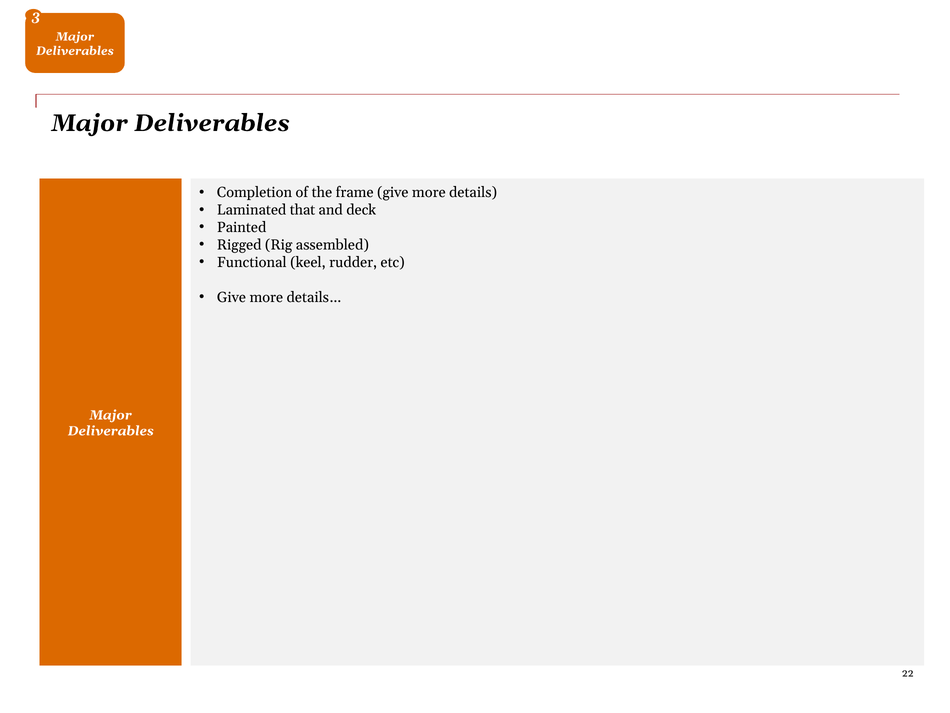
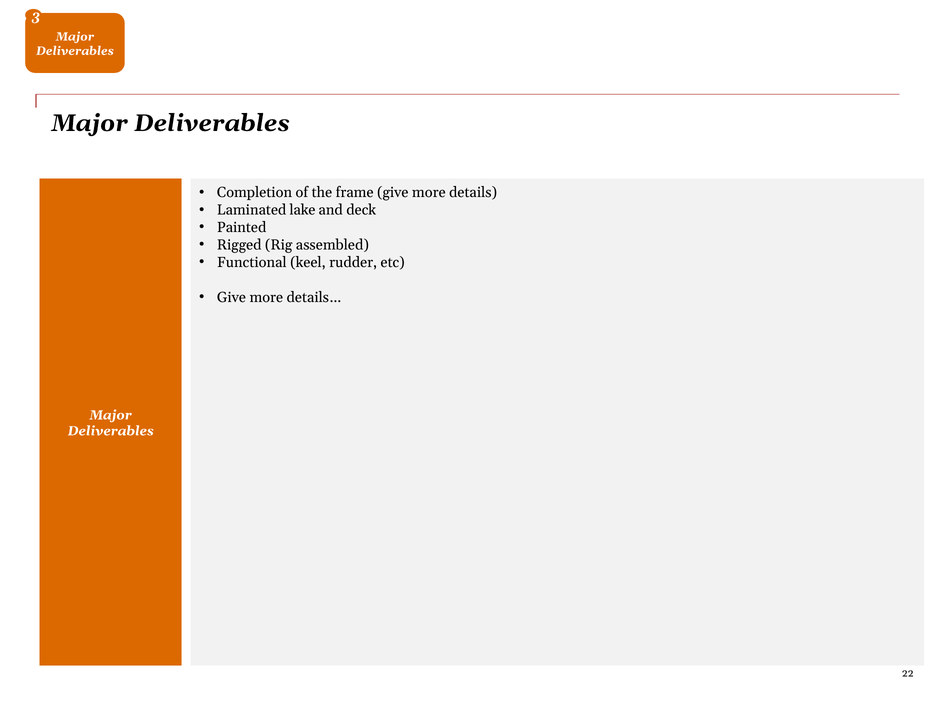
that: that -> lake (303, 210)
